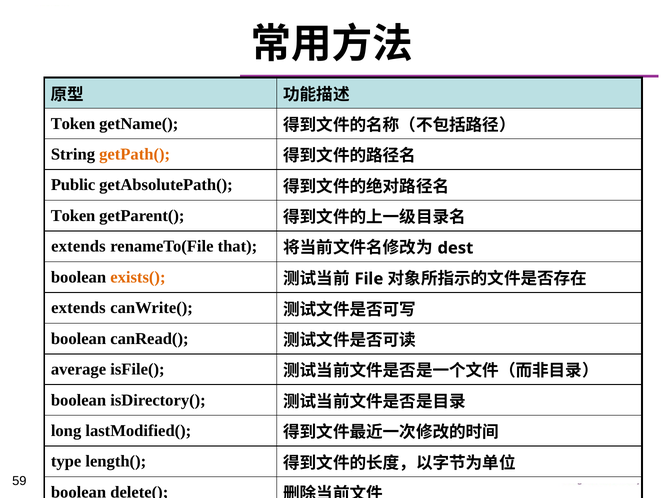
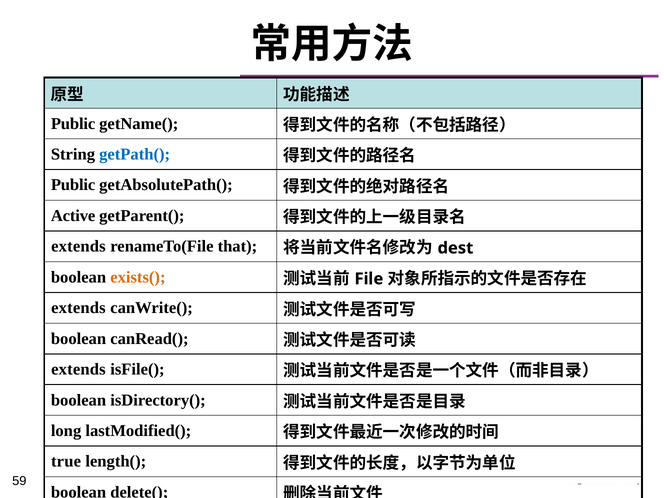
Token: Token -> Public (73, 124)
getPath( colour: orange -> blue (135, 154)
Token: Token -> Active (73, 216)
average: average -> extends (78, 369)
type: type -> true (66, 461)
